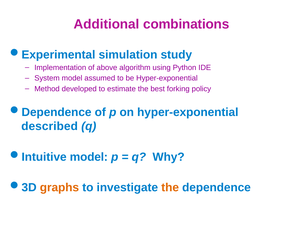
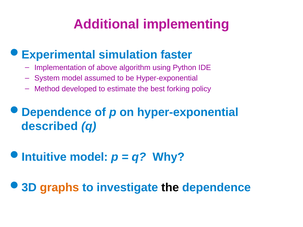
combinations: combinations -> implementing (186, 24)
study: study -> faster (176, 55)
the colour: orange -> black (170, 188)
